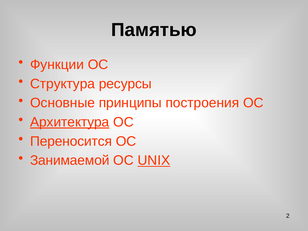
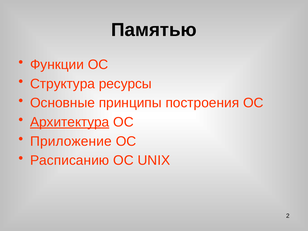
Переносится: Переносится -> Приложение (71, 141)
Занимаемой: Занимаемой -> Расписанию (70, 160)
UNIX underline: present -> none (154, 160)
